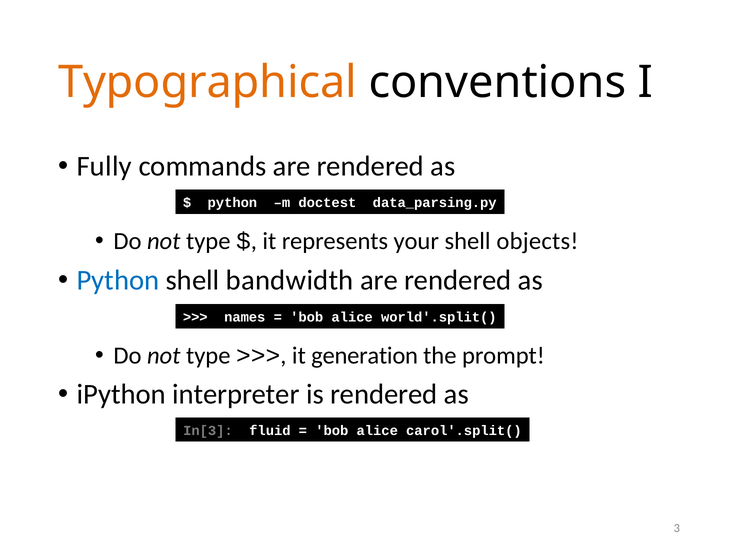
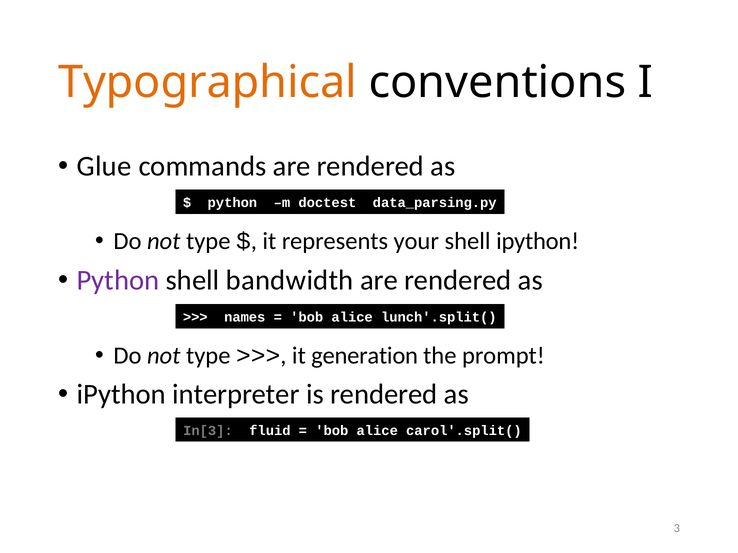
Fully: Fully -> Glue (104, 166)
shell objects: objects -> ipython (538, 242)
Python colour: blue -> purple (118, 281)
world'.split(: world'.split( -> lunch'.split( (439, 318)
